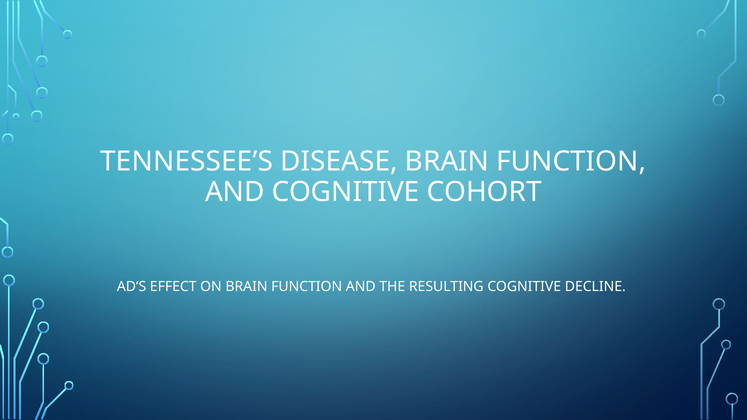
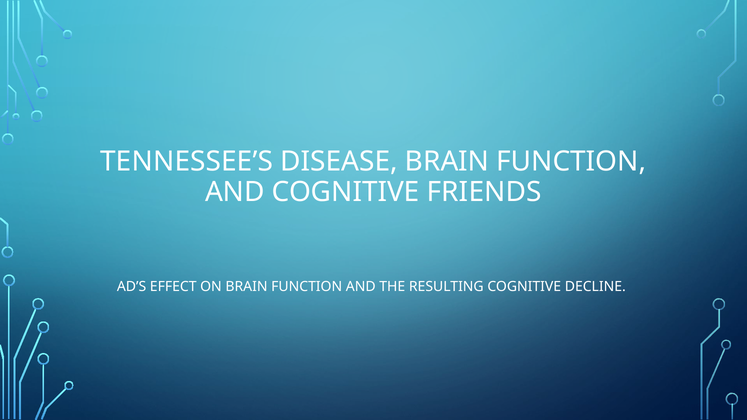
COHORT: COHORT -> FRIENDS (484, 192)
